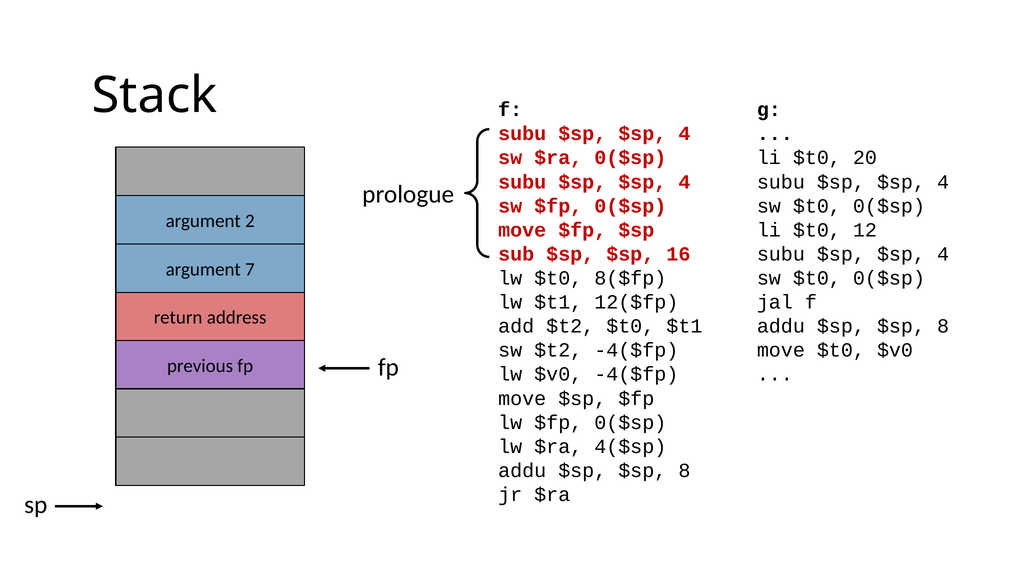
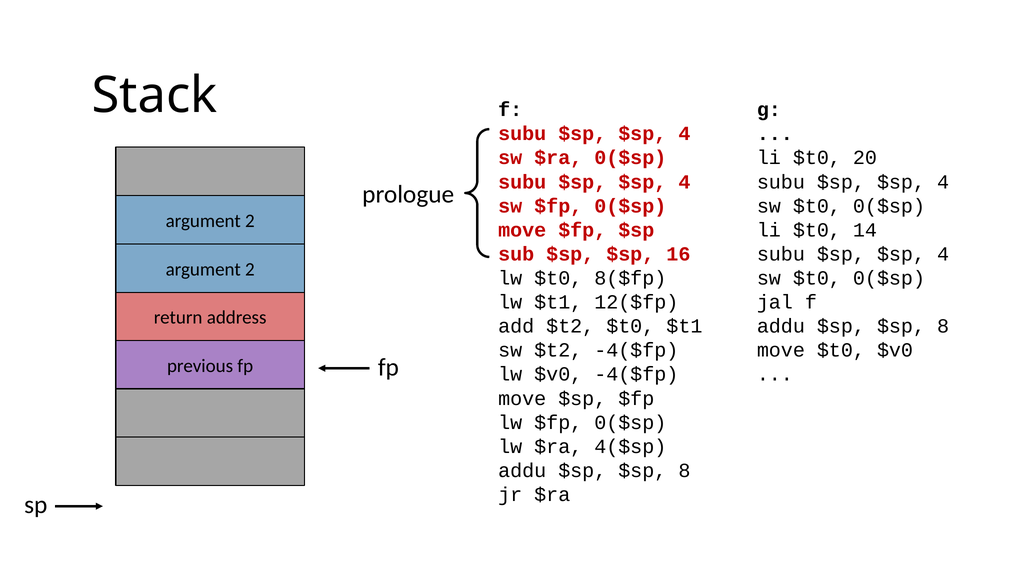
12: 12 -> 14 (865, 230)
7: 7 -> 2 (250, 270)
